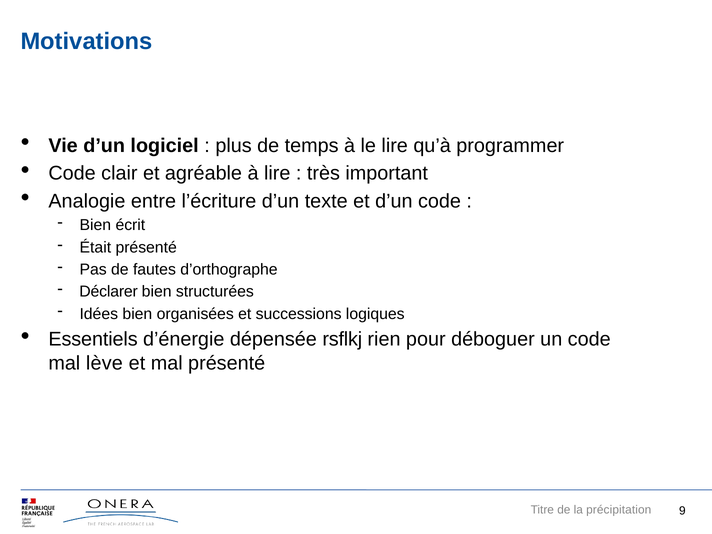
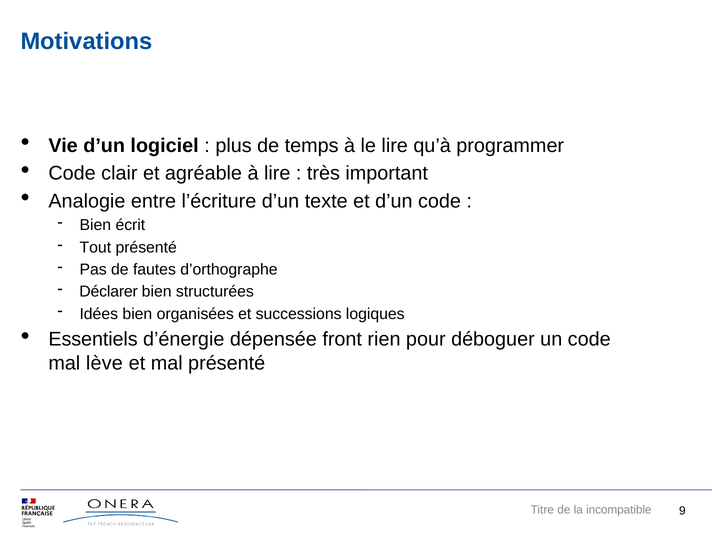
Était: Était -> Tout (95, 247)
rsflkj: rsflkj -> front (342, 339)
précipitation: précipitation -> incompatible (619, 510)
